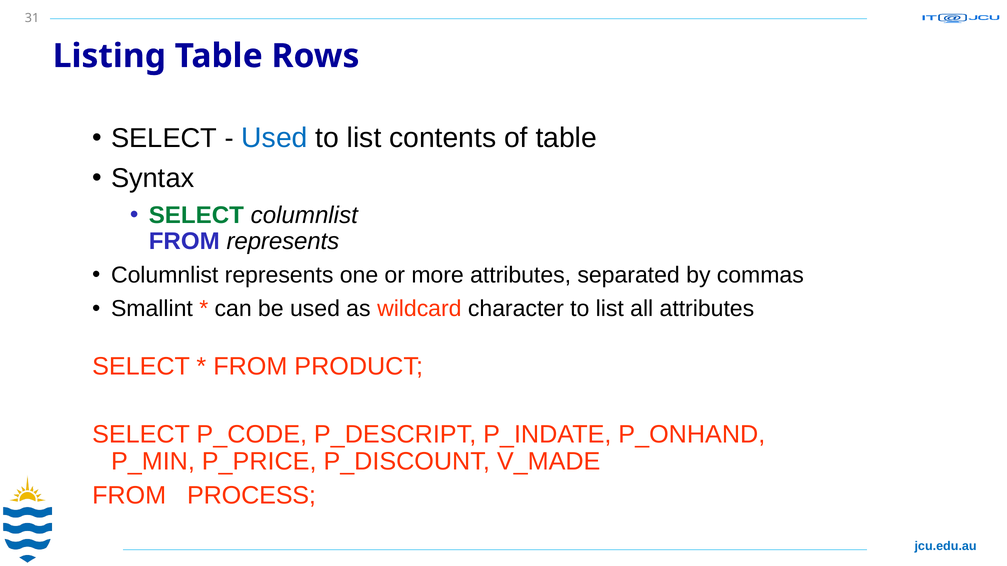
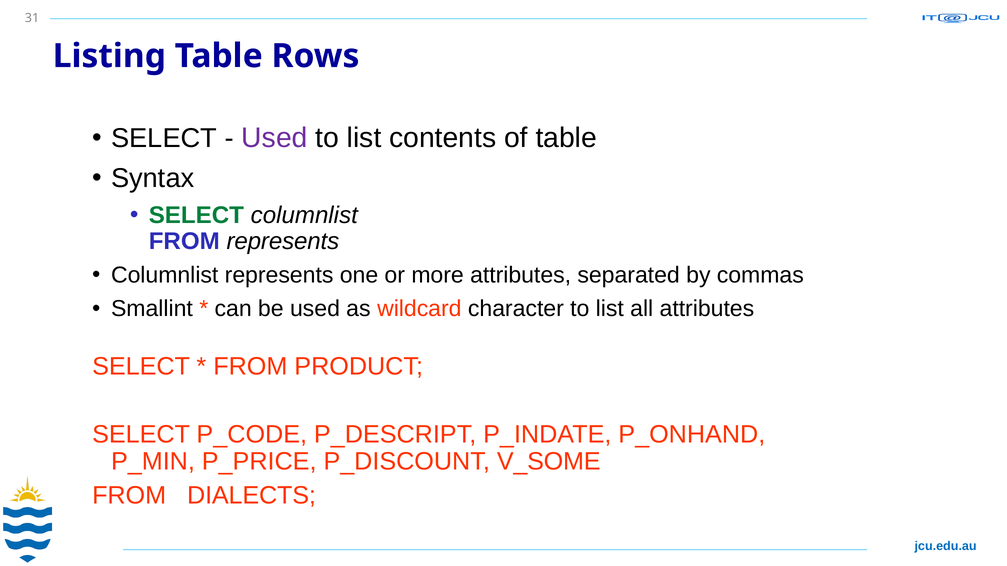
Used colour: blue -> purple (274, 138)
V_MADE: V_MADE -> V_SOME (549, 462)
PROCESS: PROCESS -> DIALECTS (252, 496)
